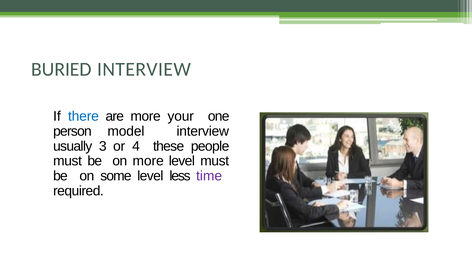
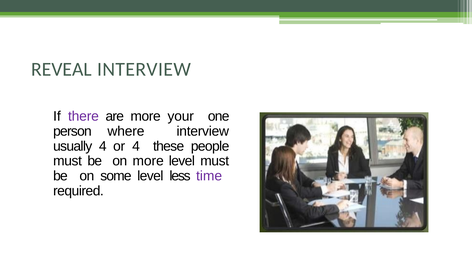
BURIED: BURIED -> REVEAL (61, 69)
there colour: blue -> purple (83, 116)
model: model -> where (126, 131)
usually 3: 3 -> 4 (103, 146)
